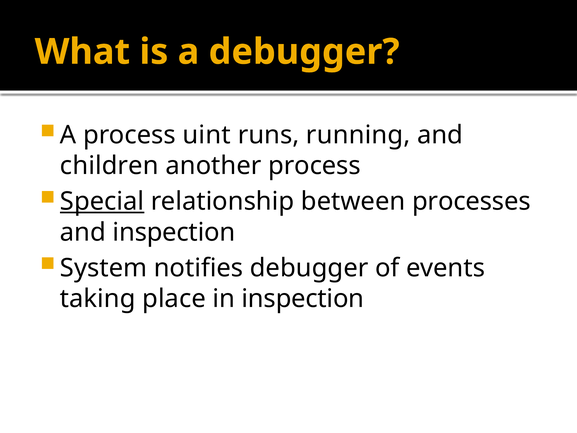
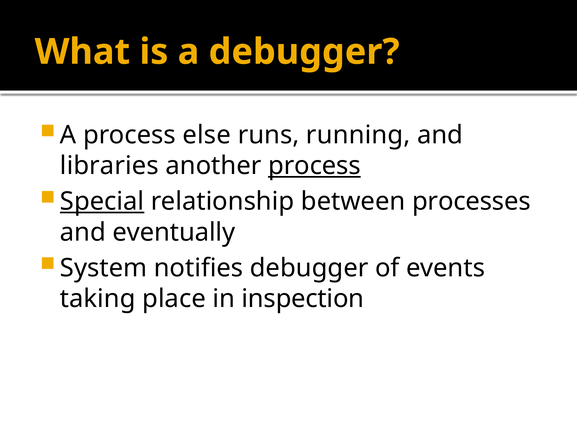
uint: uint -> else (207, 135)
children: children -> libraries (109, 166)
process underline: none -> present (314, 166)
and inspection: inspection -> eventually (174, 232)
